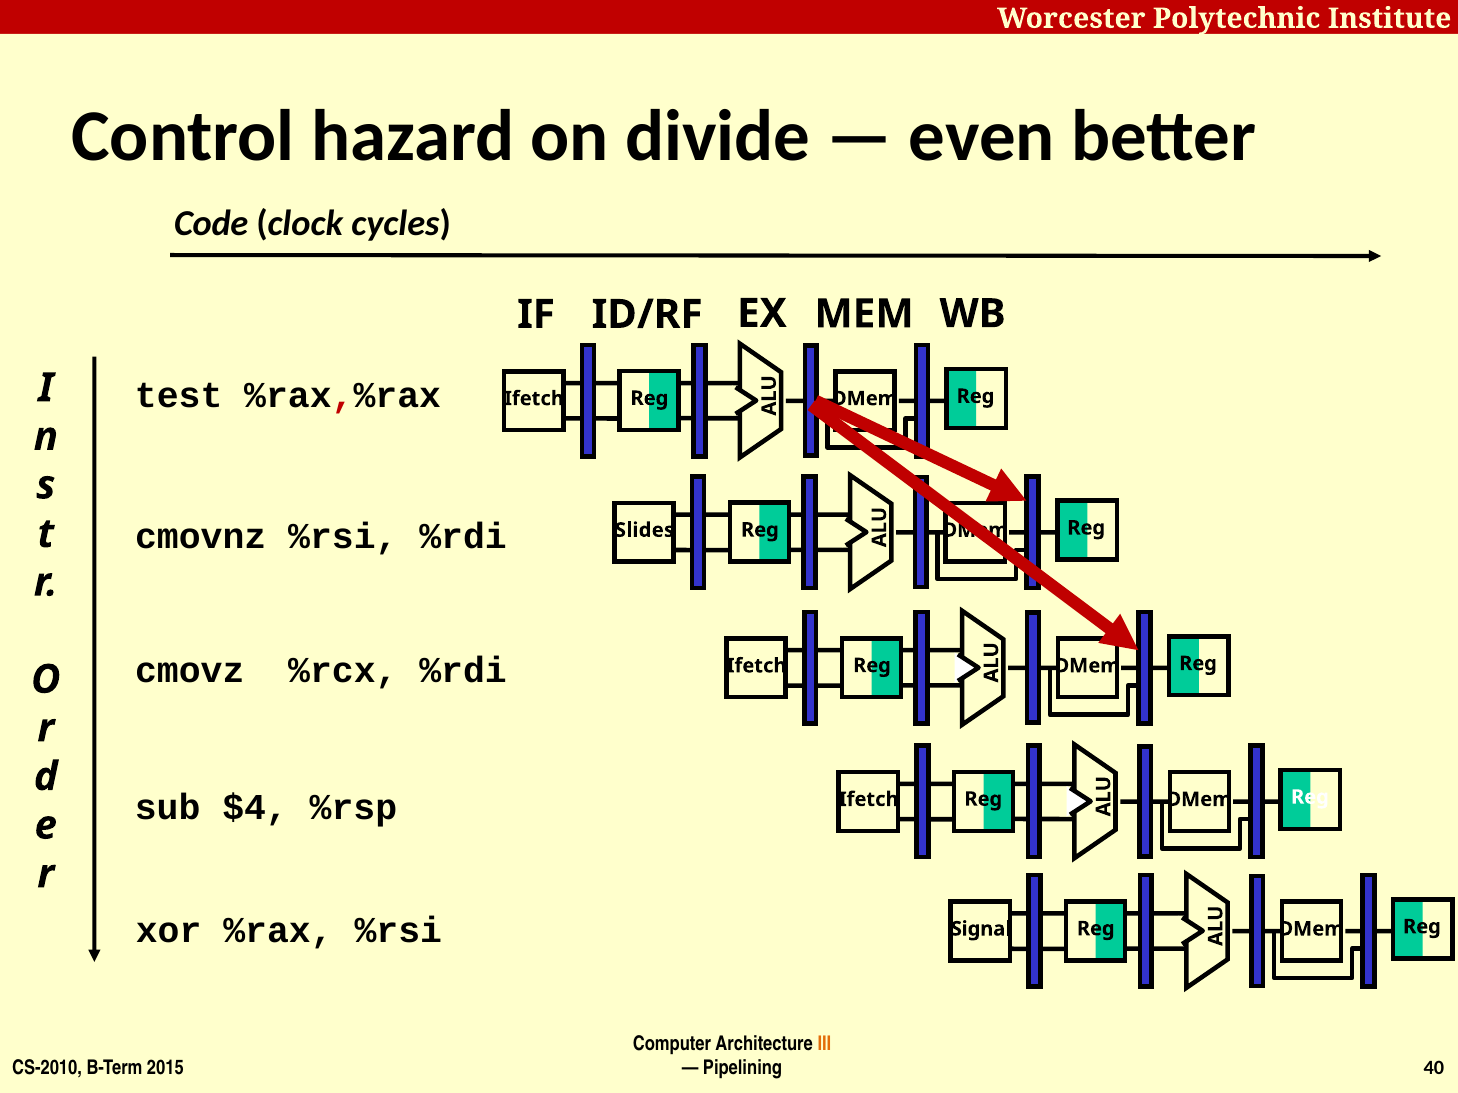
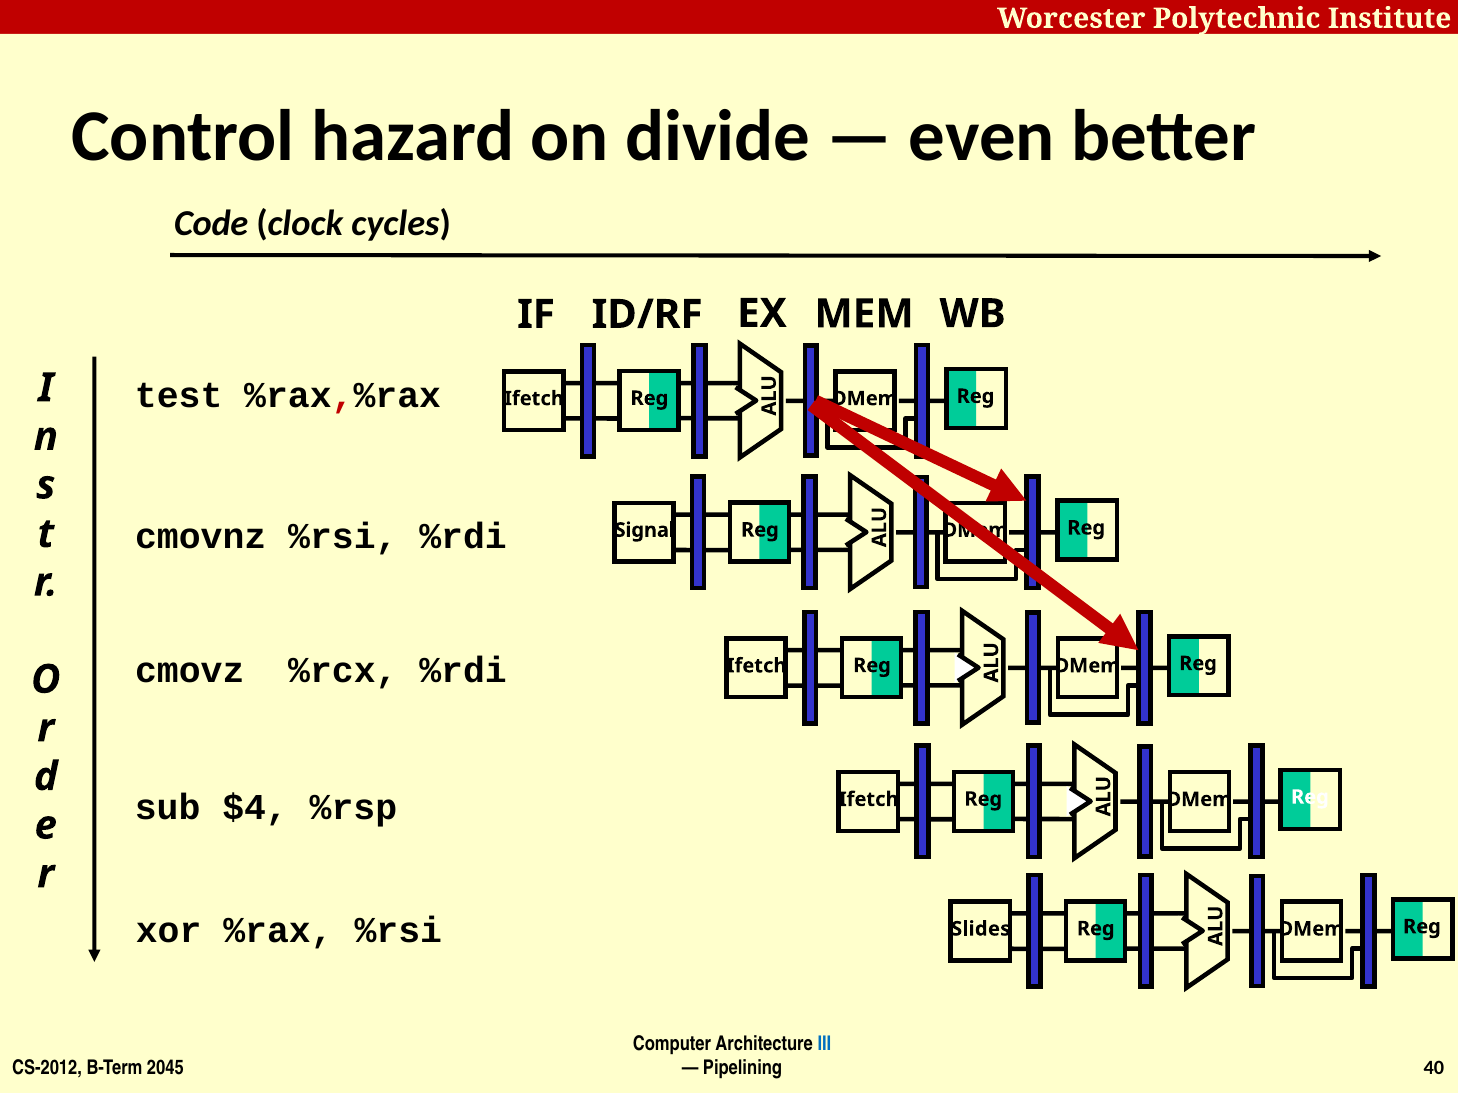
Slides: Slides -> Signal (645, 530)
Signal: Signal -> Slides (981, 929)
III colour: orange -> blue (824, 1044)
CS-2010: CS-2010 -> CS-2012 (47, 1069)
2015: 2015 -> 2045 (165, 1069)
